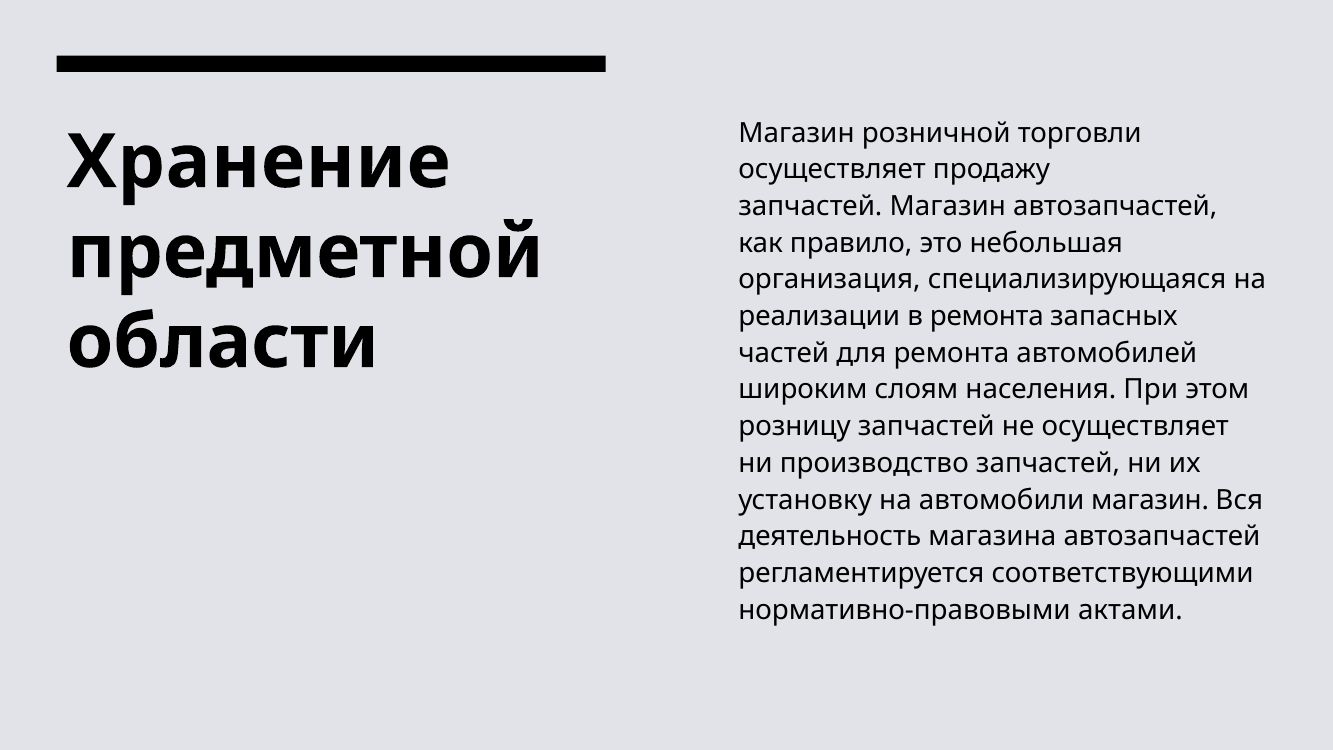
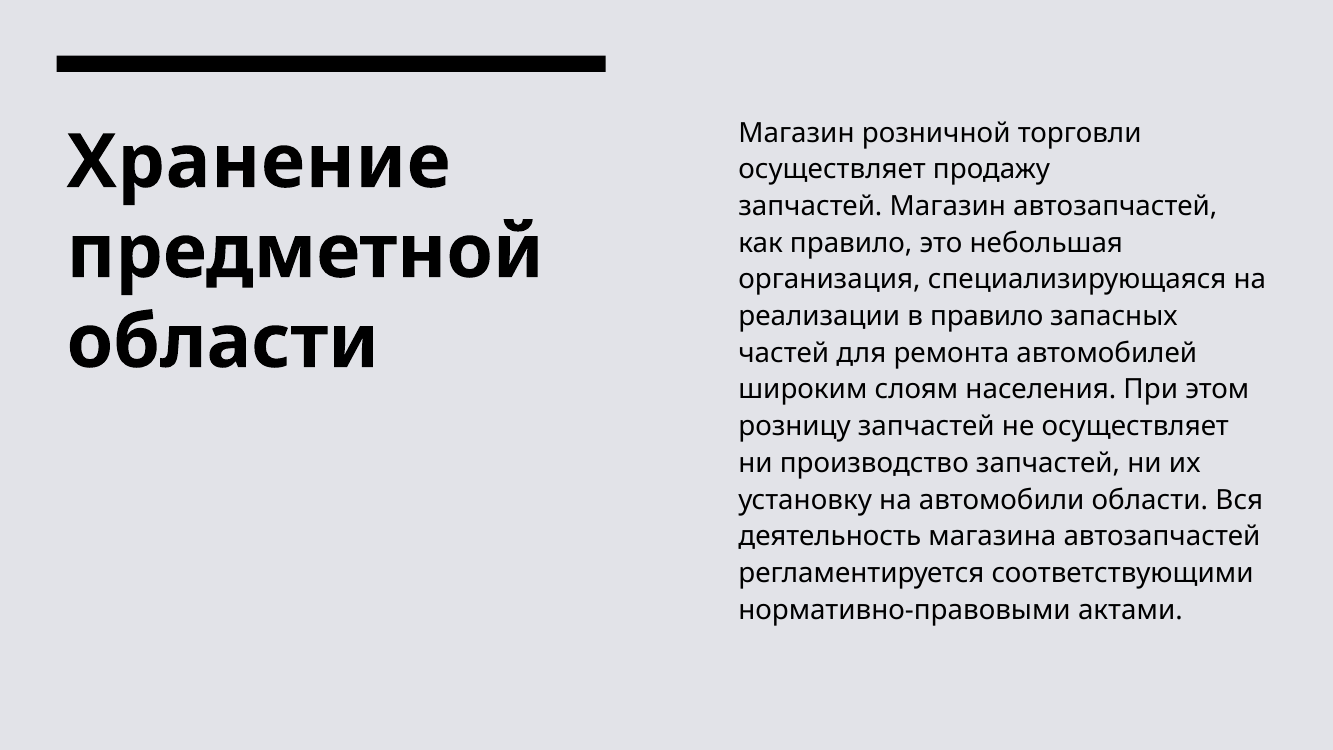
в ремонта: ремонта -> правило (987, 316)
автомобили магазин: магазин -> области (1150, 500)
